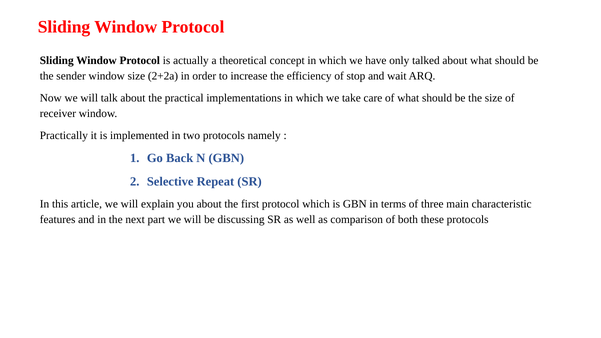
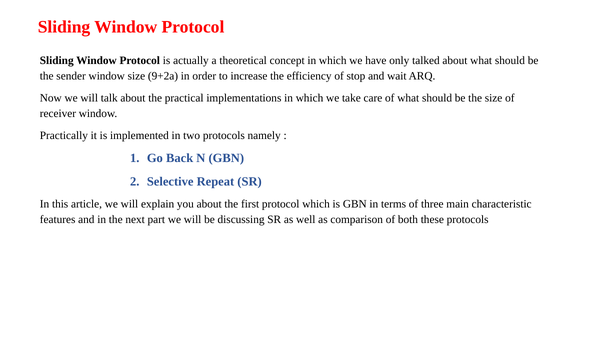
2+2a: 2+2a -> 9+2a (163, 76)
